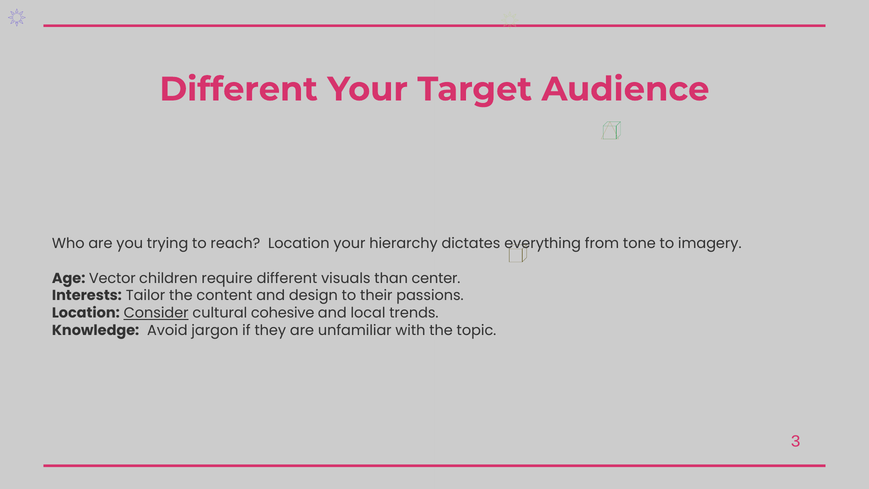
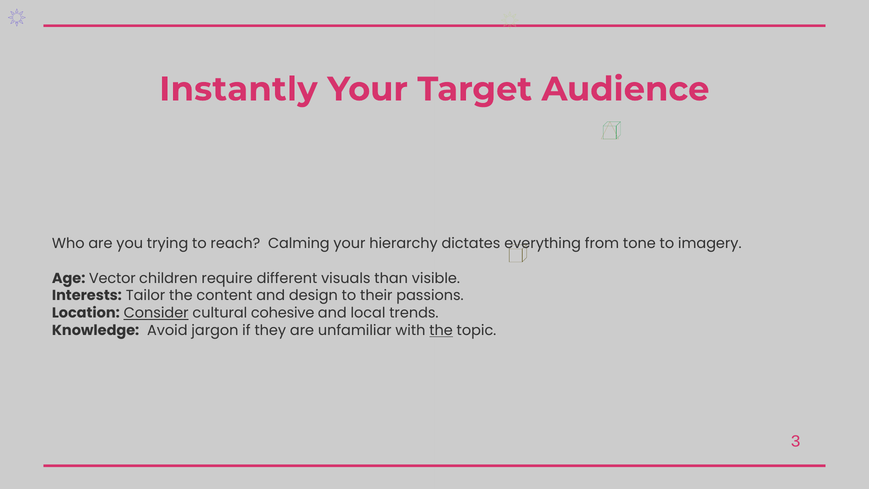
Different: Different -> Instantly (238, 89)
reach Location: Location -> Calming (299, 243)
center: center -> visible (436, 278)
the underline: none -> present (441, 330)
